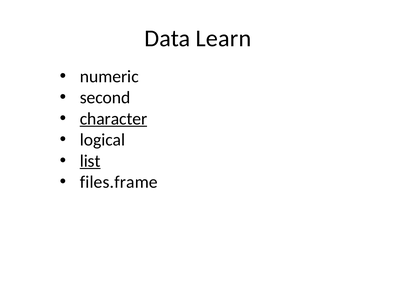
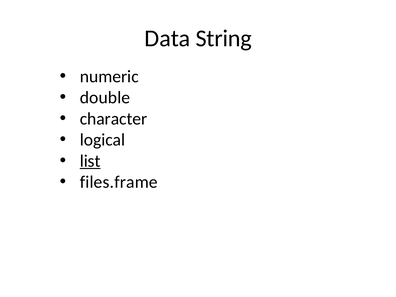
Learn: Learn -> String (224, 38)
second: second -> double (105, 98)
character underline: present -> none (113, 119)
